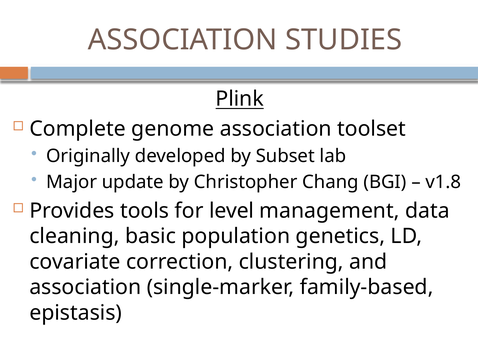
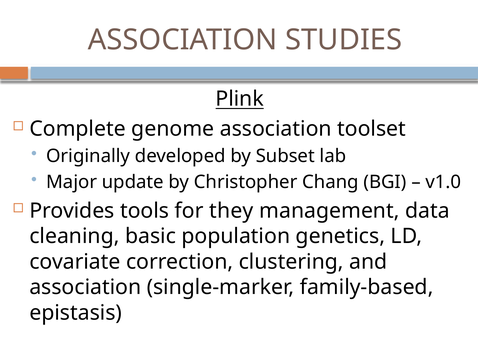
v1.8: v1.8 -> v1.0 (443, 182)
level: level -> they (231, 211)
